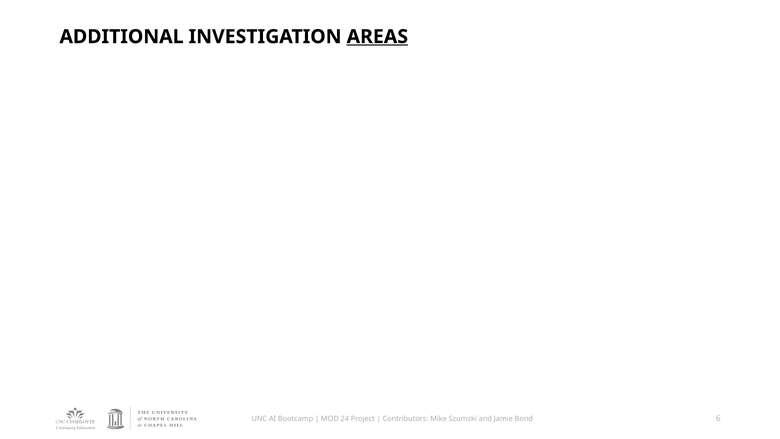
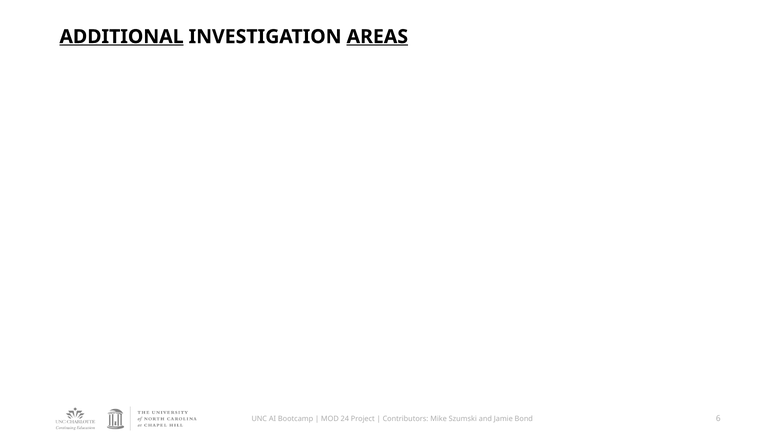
ADDITIONAL underline: none -> present (122, 37)
